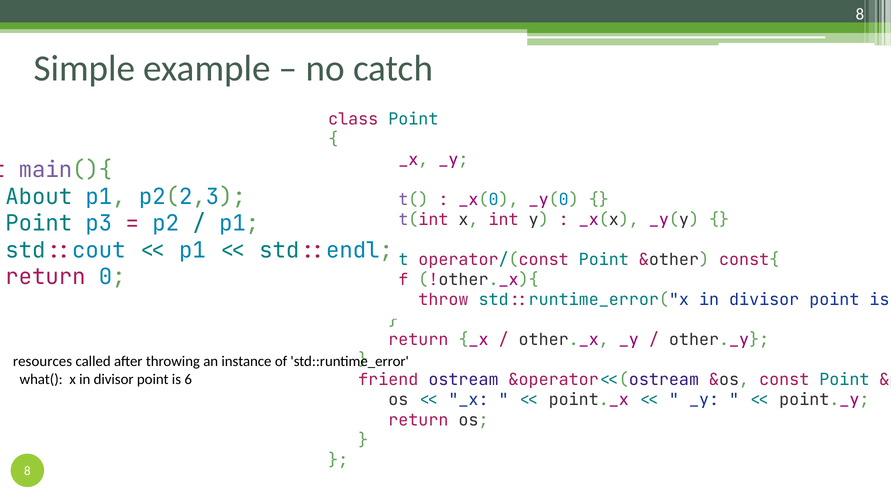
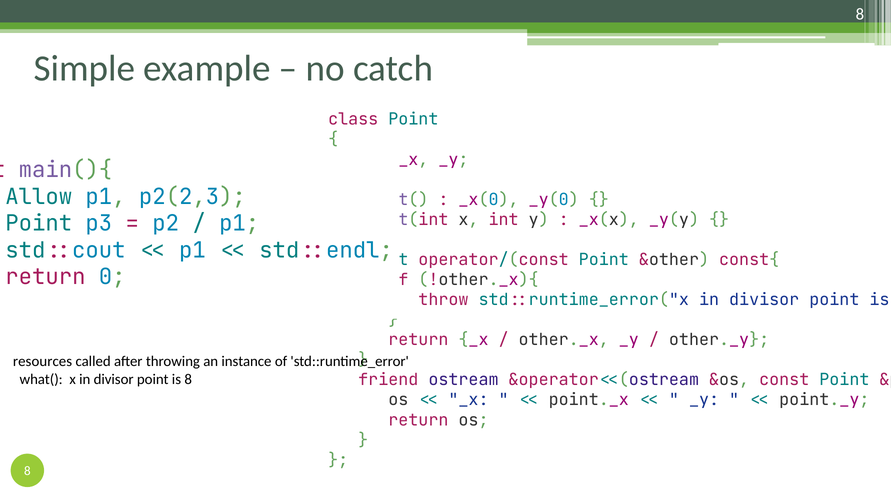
About: About -> Allow (39, 197)
is 6: 6 -> 8 (188, 379)
